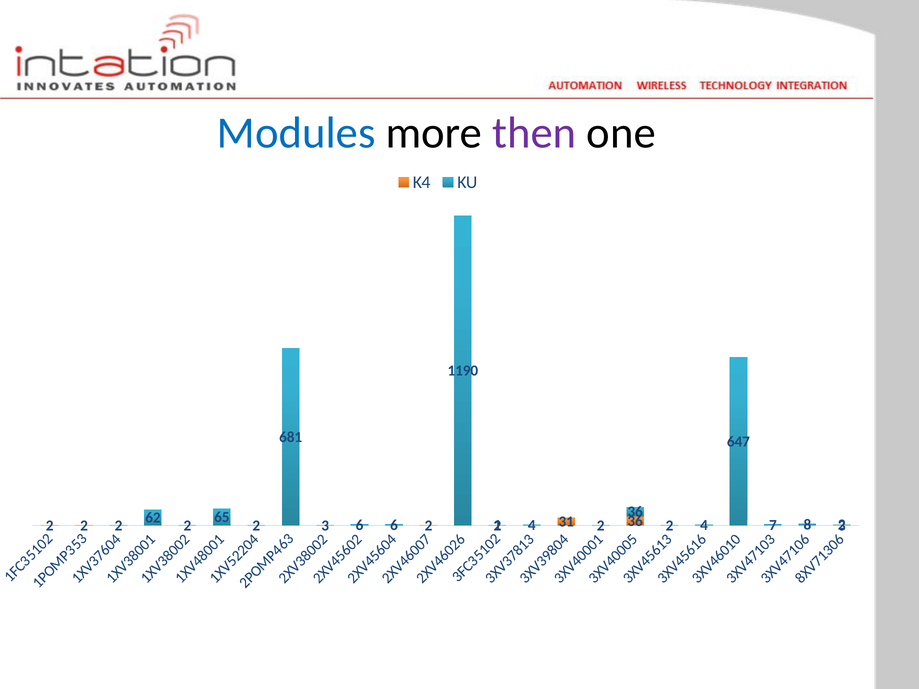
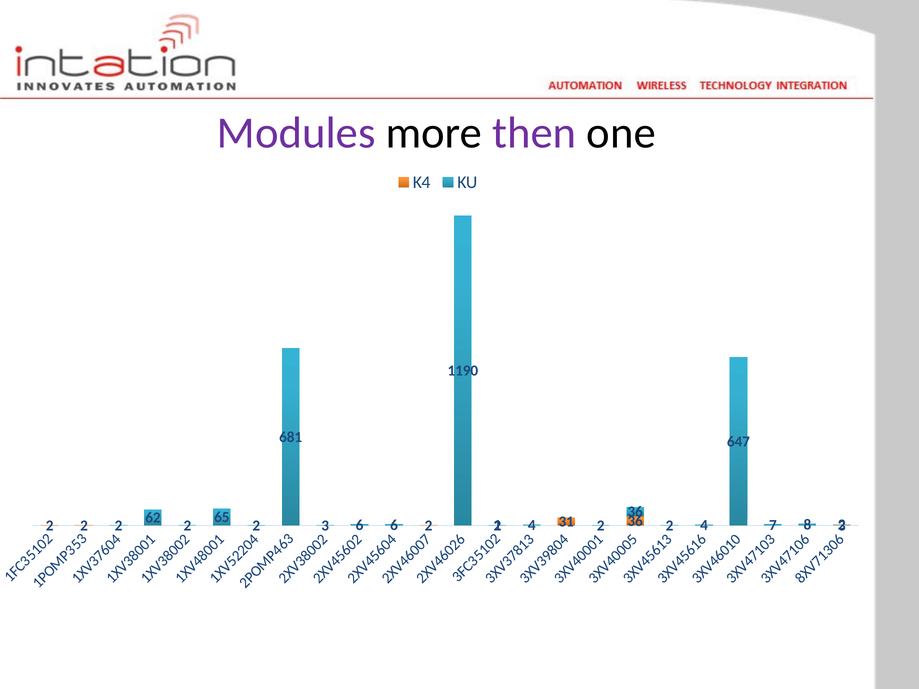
Modules colour: blue -> purple (296, 133)
